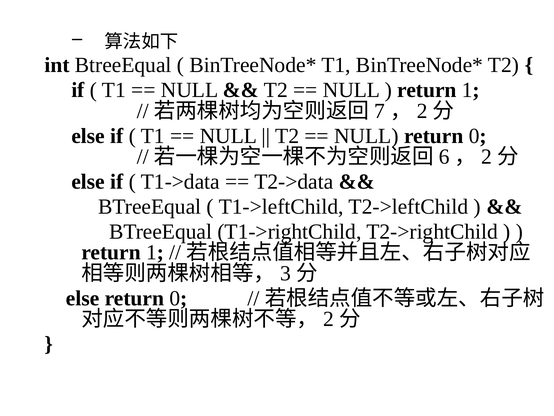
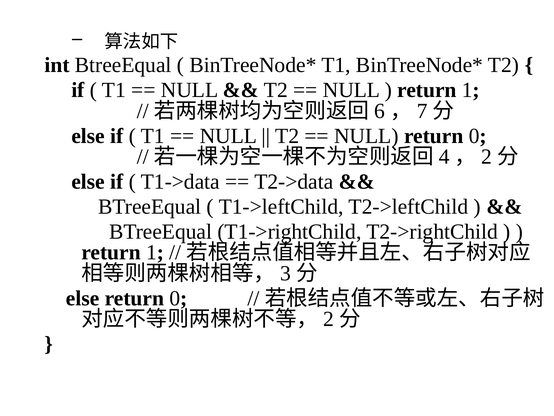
7: 7 -> 6 (380, 111)
2: 2 -> 7 (422, 111)
6: 6 -> 4 (444, 156)
